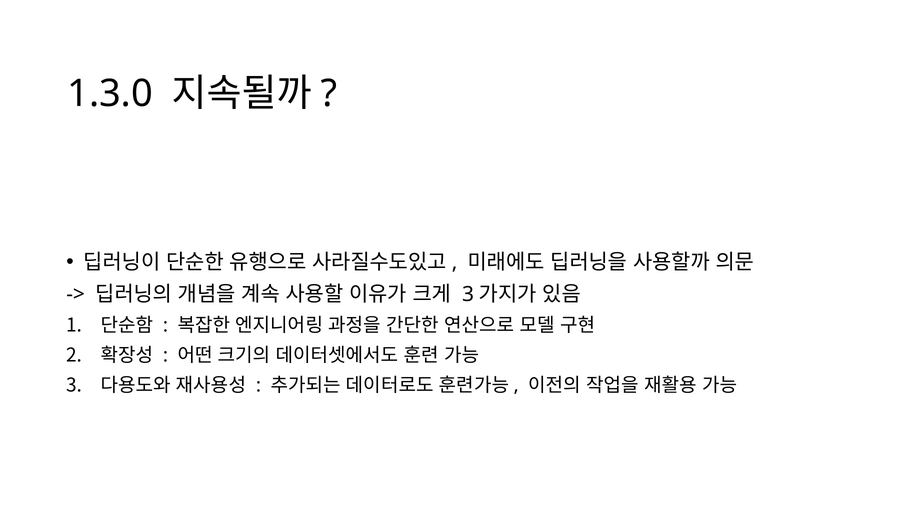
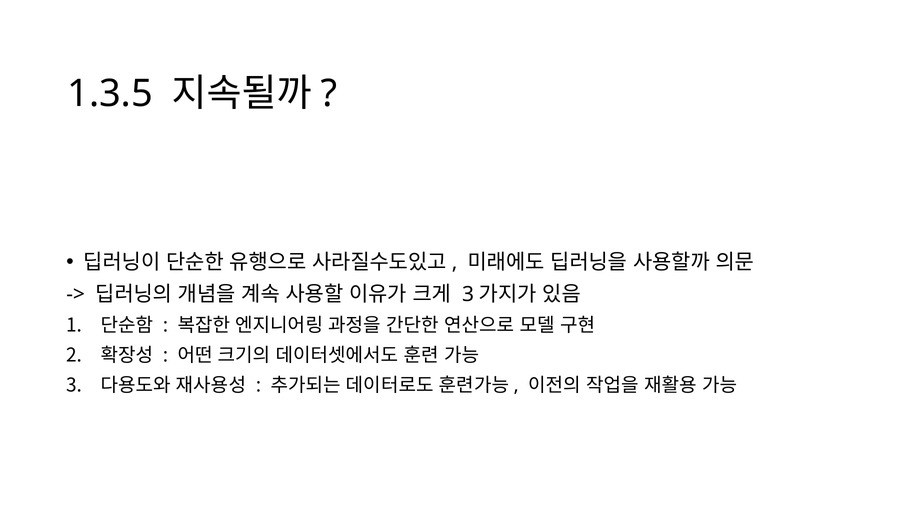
1.3.0: 1.3.0 -> 1.3.5 (110, 94)
